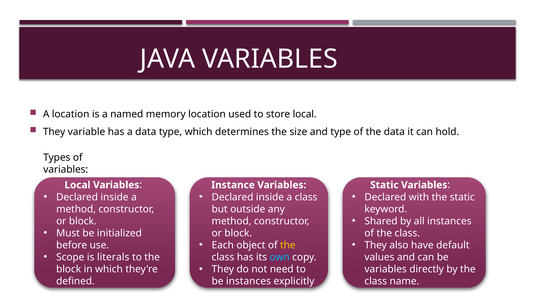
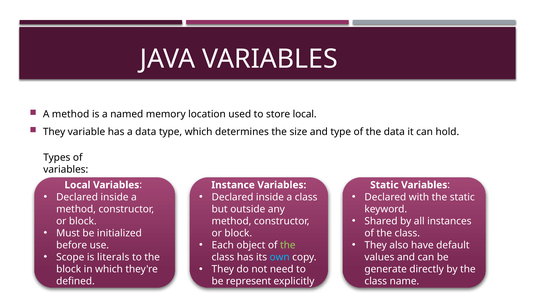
location: location -> method (71, 114)
the colour: yellow -> light green (288, 245)
variables: variables -> generate (386, 269)
be instances: instances -> represent (249, 281)
